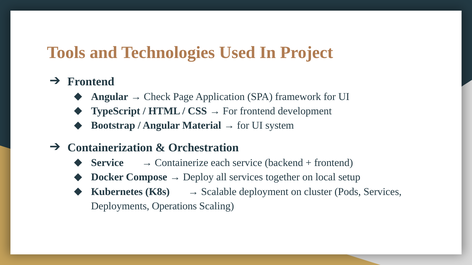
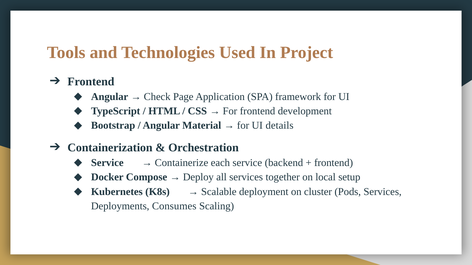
system: system -> details (280, 126)
Operations: Operations -> Consumes (174, 206)
